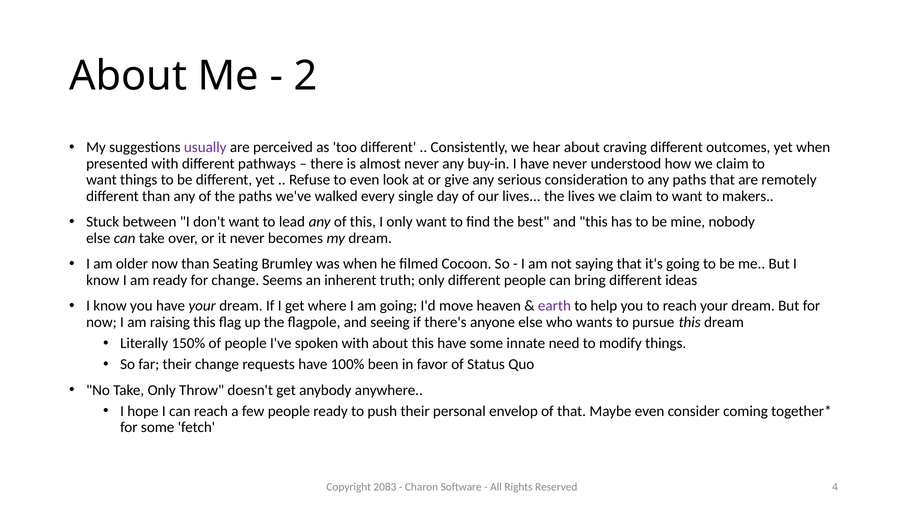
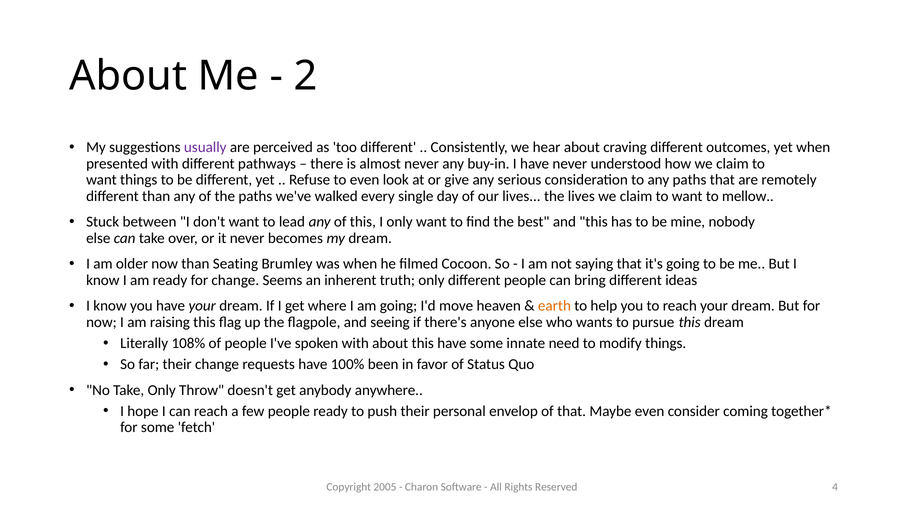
makers: makers -> mellow (748, 196)
earth colour: purple -> orange (554, 306)
150%: 150% -> 108% (188, 343)
2083: 2083 -> 2005 (385, 487)
